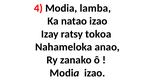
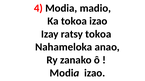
lamba: lamba -> madio (95, 8)
Ka natao: natao -> tokoa (74, 21)
